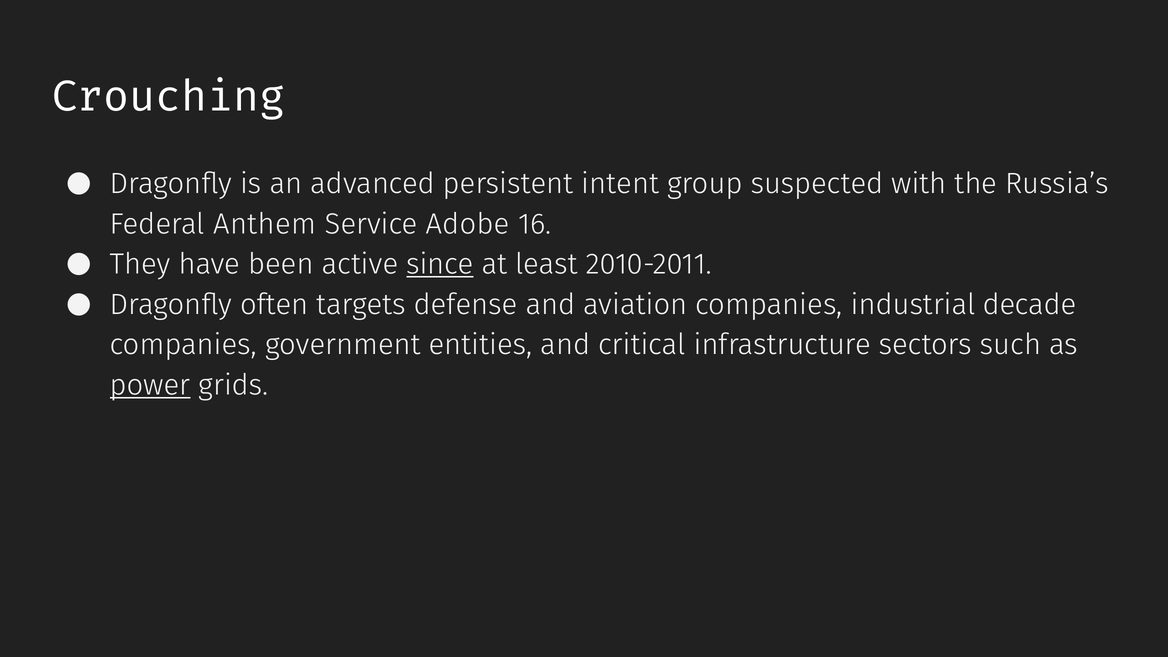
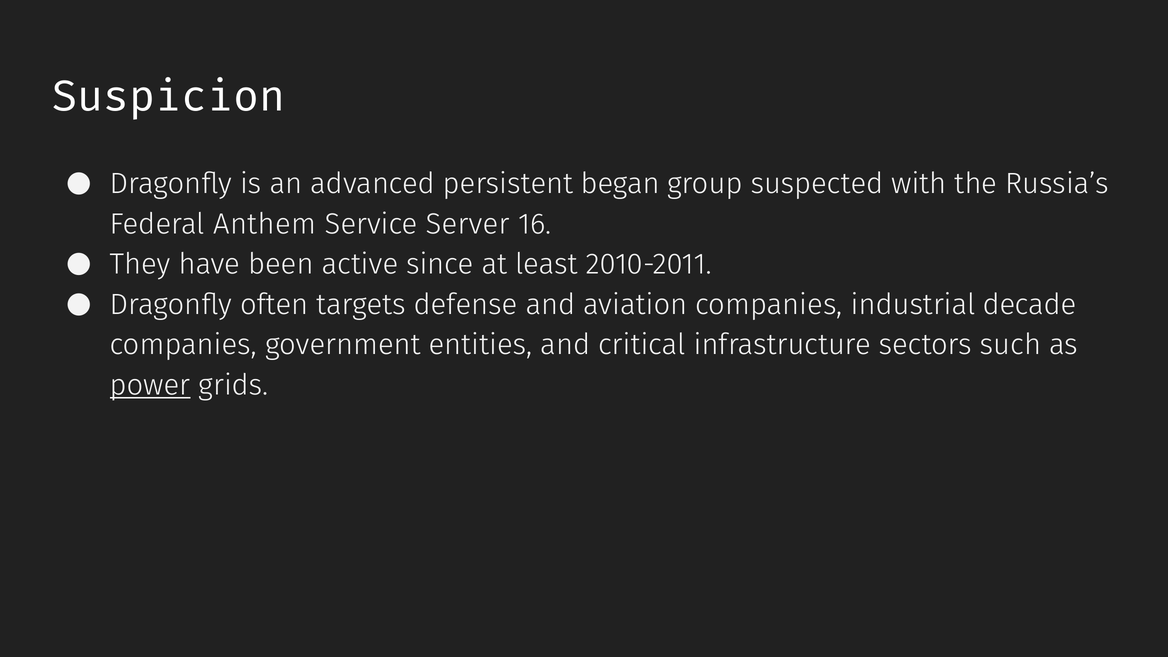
Crouching: Crouching -> Suspicion (168, 97)
intent: intent -> began (620, 184)
Adobe: Adobe -> Server (468, 224)
since underline: present -> none (440, 264)
